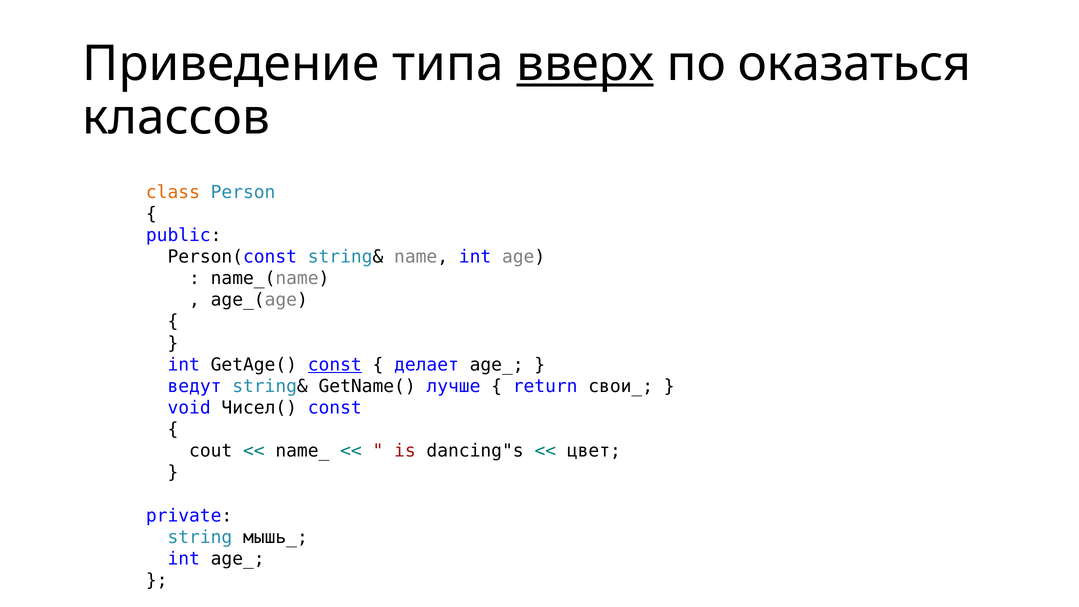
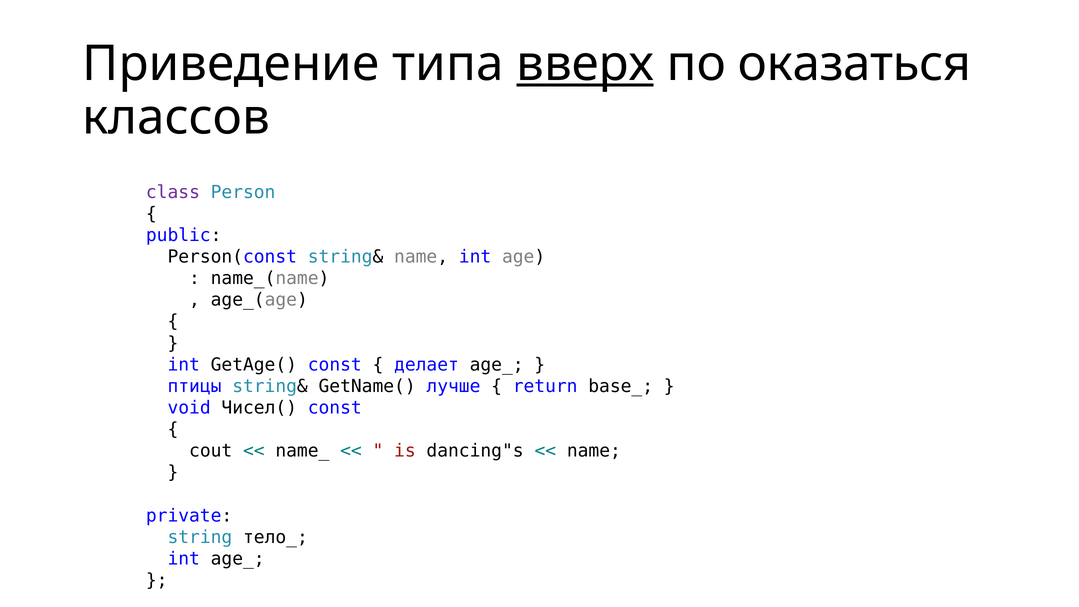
class colour: orange -> purple (173, 192)
const underline: present -> none (335, 365)
ведут: ведут -> птицы (195, 386)
свои_: свои_ -> base_ (621, 386)
цвет: цвет -> name (594, 451)
мышь_: мышь_ -> тело_ (275, 537)
